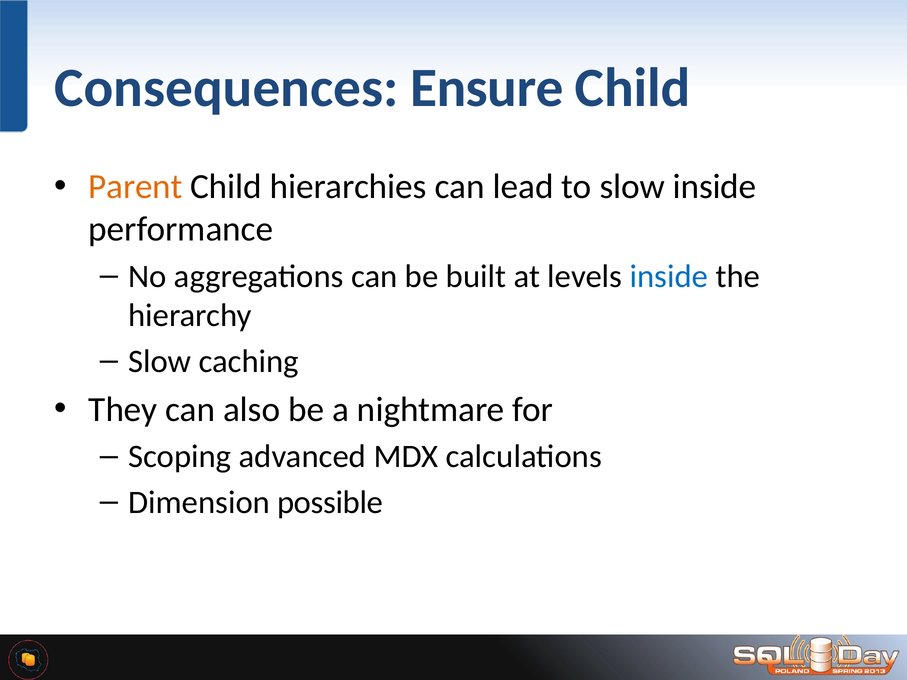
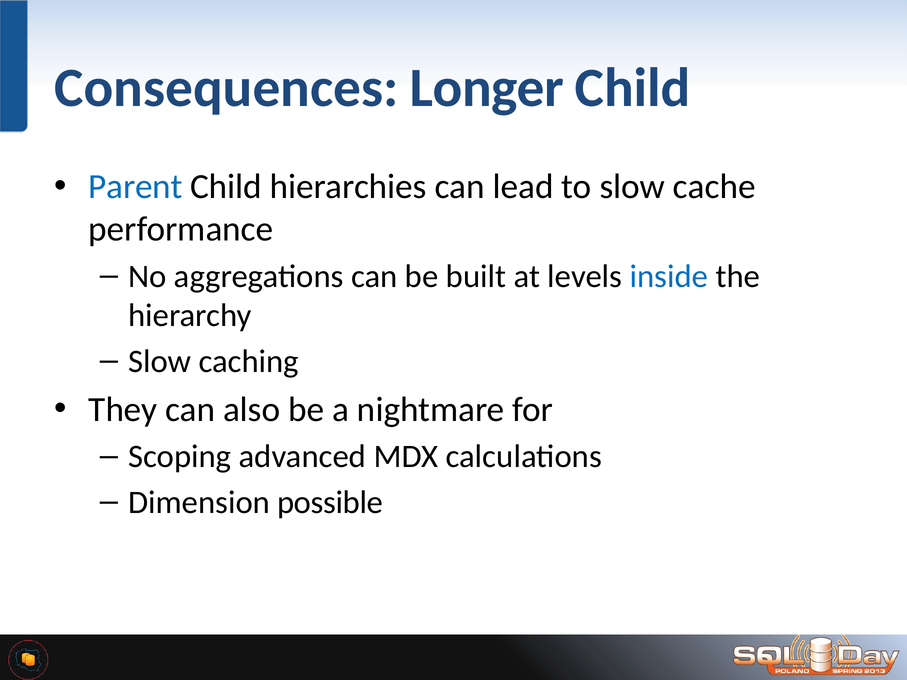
Ensure: Ensure -> Longer (487, 88)
Parent colour: orange -> blue (135, 187)
slow inside: inside -> cache (714, 187)
